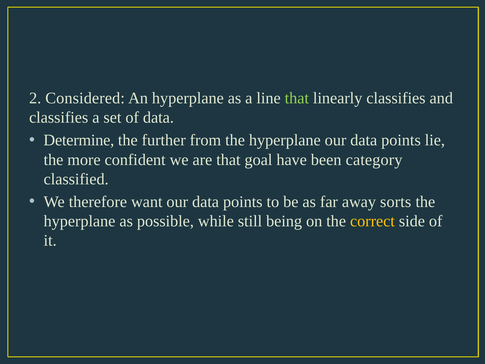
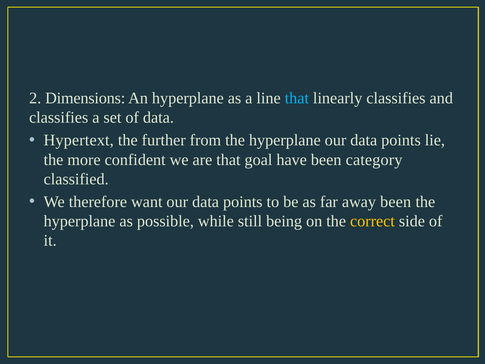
Considered: Considered -> Dimensions (85, 98)
that colour: light green -> light blue (297, 98)
Determine: Determine -> Hypertext (79, 140)
away sorts: sorts -> been (396, 202)
